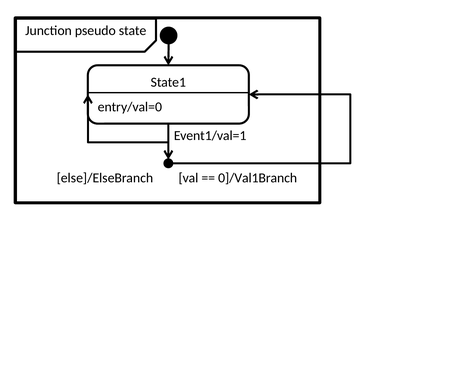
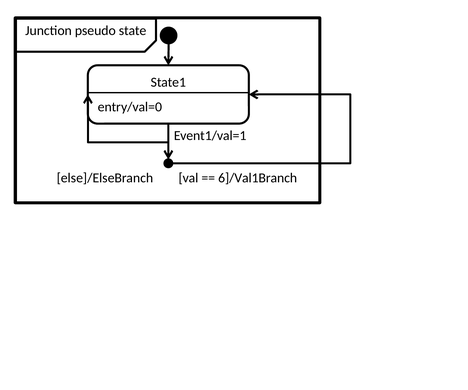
0]/Val1Branch: 0]/Val1Branch -> 6]/Val1Branch (258, 178)
